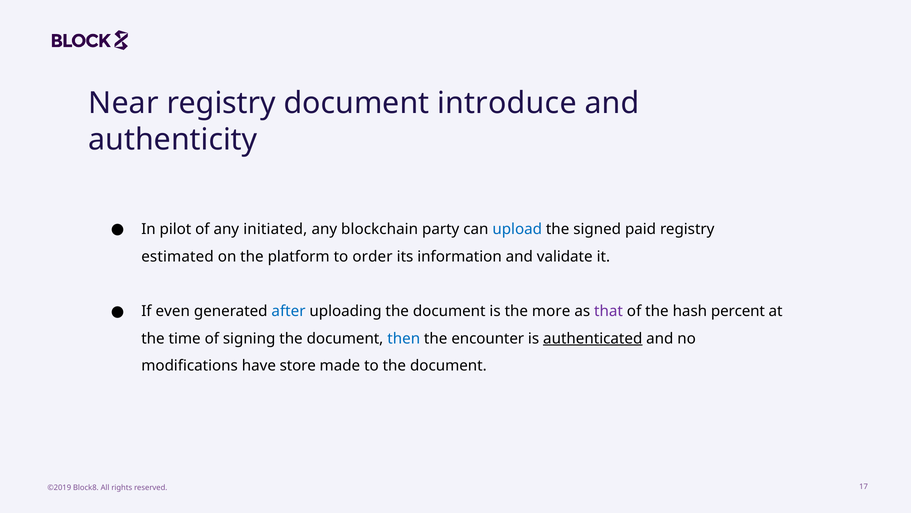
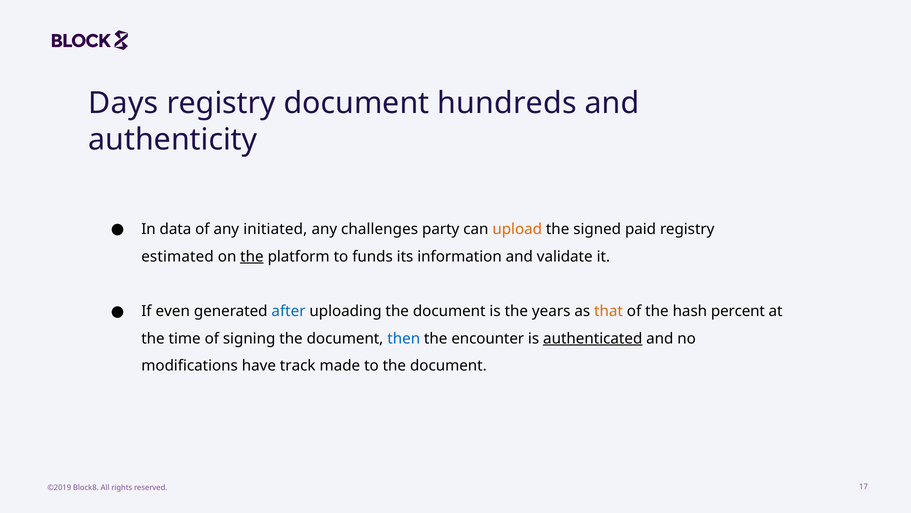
Near: Near -> Days (124, 103)
introduce: introduce -> hundreds (507, 103)
pilot: pilot -> data (175, 229)
blockchain: blockchain -> challenges (380, 229)
upload colour: blue -> orange (517, 229)
the underline: none -> present (252, 256)
order: order -> funds (373, 256)
more: more -> years (551, 311)
that colour: purple -> orange (609, 311)
store: store -> track (298, 366)
